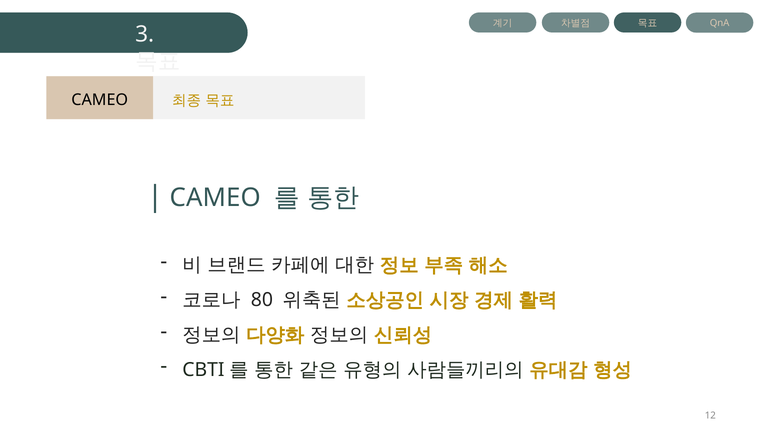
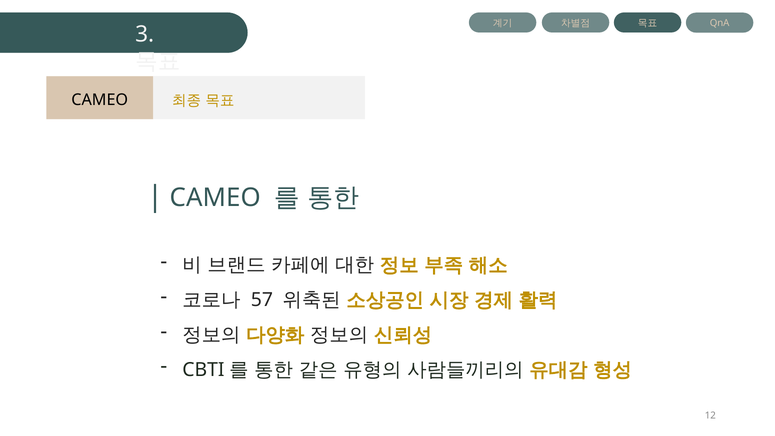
80: 80 -> 57 (262, 300)
